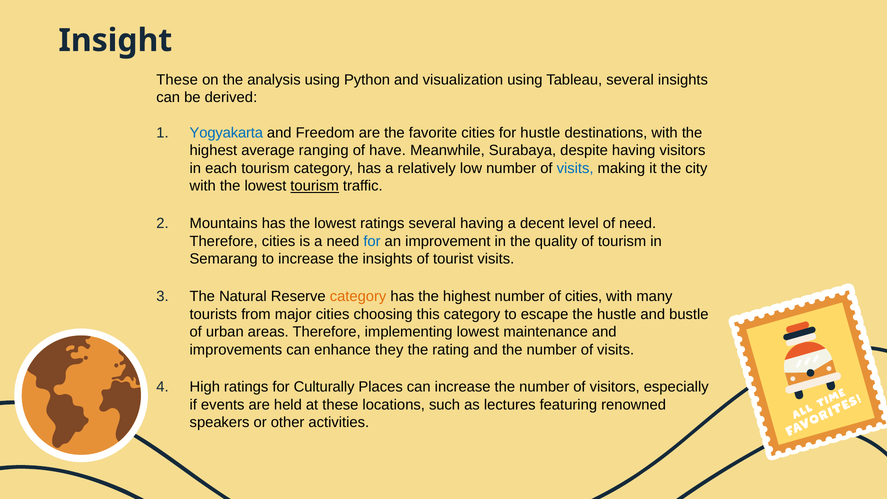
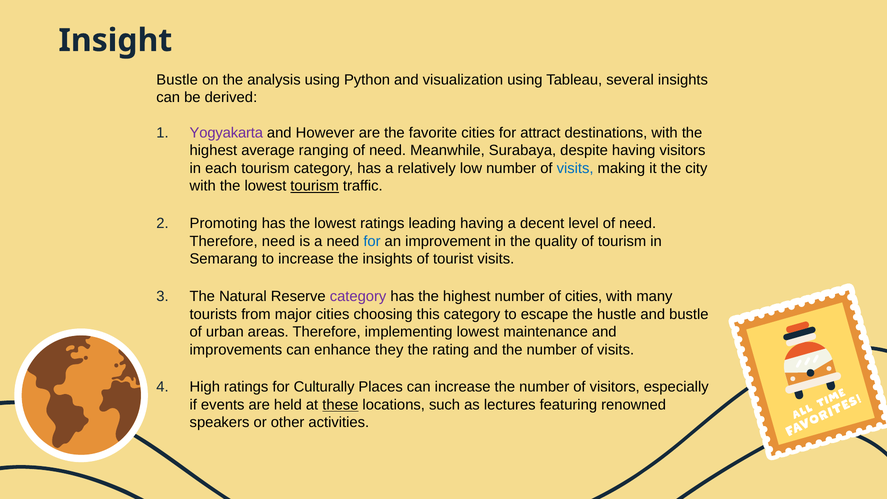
These: These -> Bustle (177, 80)
Yogyakarta colour: blue -> purple (226, 133)
Freedom: Freedom -> However (325, 133)
for hustle: hustle -> attract (540, 133)
have: have -> need (388, 151)
Mountains: Mountains -> Promoting (224, 224)
ratings several: several -> leading (432, 224)
Therefore cities: cities -> need (278, 241)
category colour: orange -> purple (358, 296)
these underline: none -> present (340, 405)
